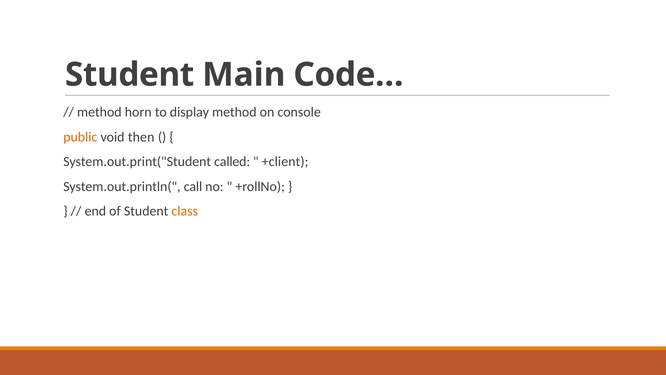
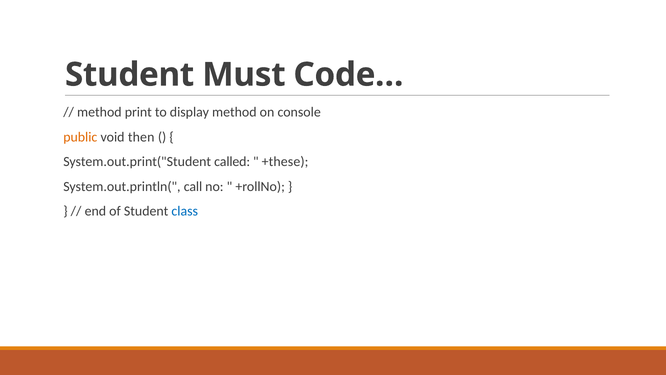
Main: Main -> Must (244, 75)
horn: horn -> print (138, 112)
+client: +client -> +these (285, 162)
class colour: orange -> blue (185, 211)
